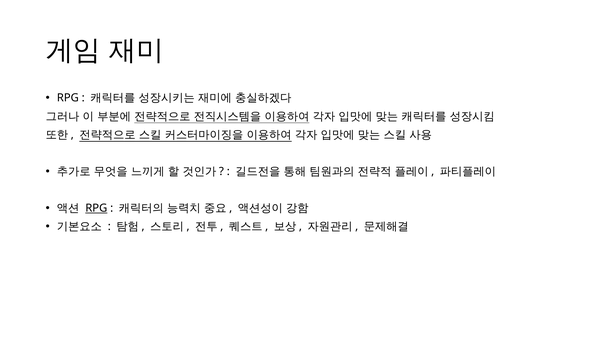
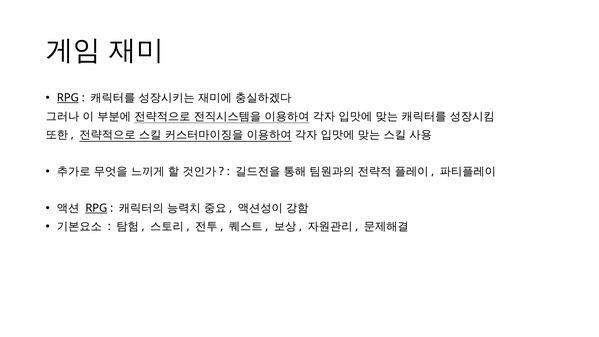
RPG underline: none -> present (68, 98)
